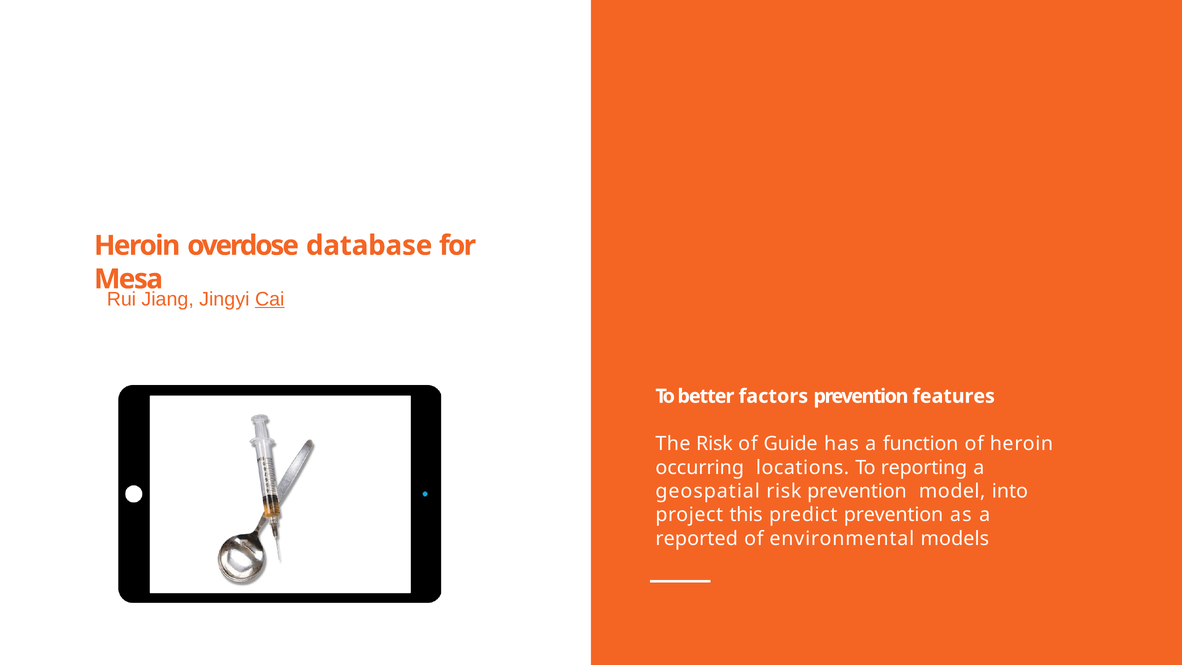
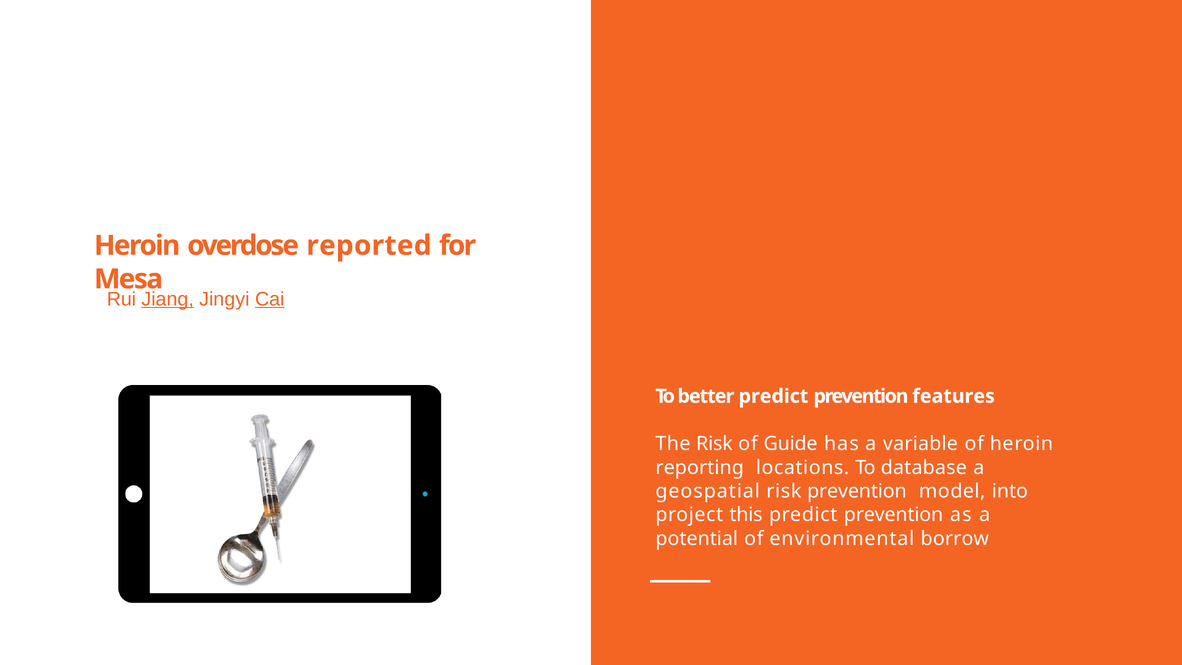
database: database -> reported (369, 246)
Jiang underline: none -> present (168, 299)
better factors: factors -> predict (773, 396)
function: function -> variable (920, 444)
occurring: occurring -> reporting (700, 468)
reporting: reporting -> database (924, 468)
reported: reported -> potential (697, 538)
models: models -> borrow (955, 538)
